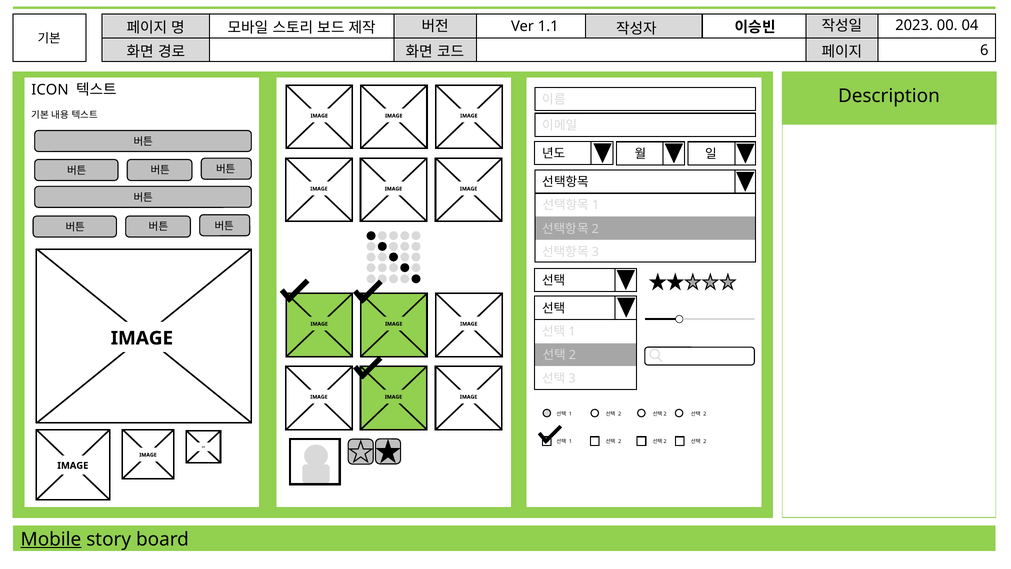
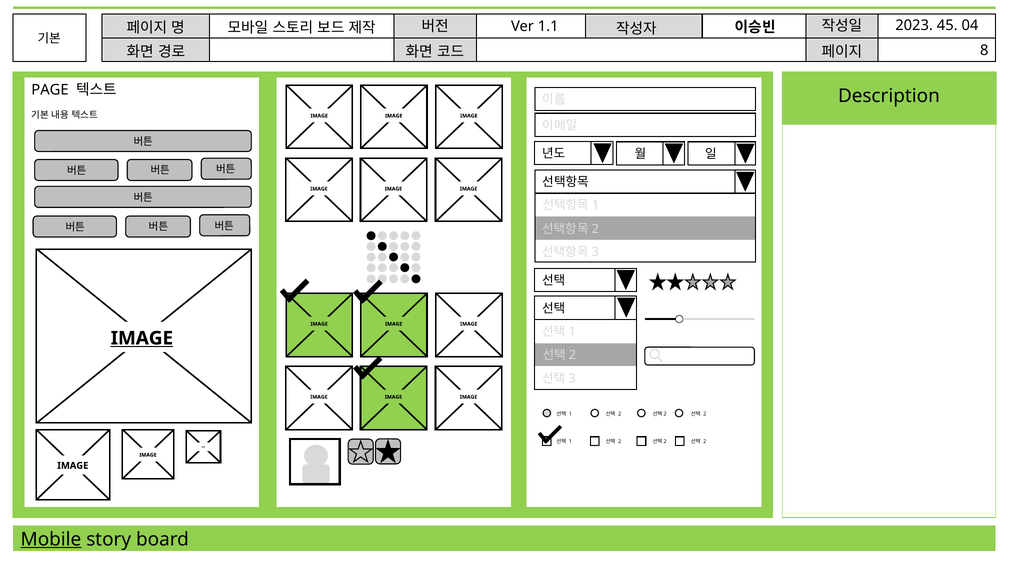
00: 00 -> 45 (947, 25)
6: 6 -> 8 (984, 50)
ICON: ICON -> PAGE (50, 90)
IMAGE underline: none -> present (142, 338)
